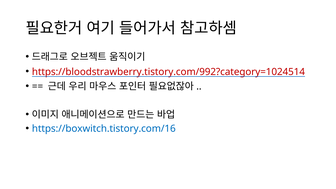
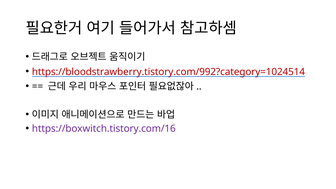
https://boxwitch.tistory.com/16 colour: blue -> purple (104, 129)
